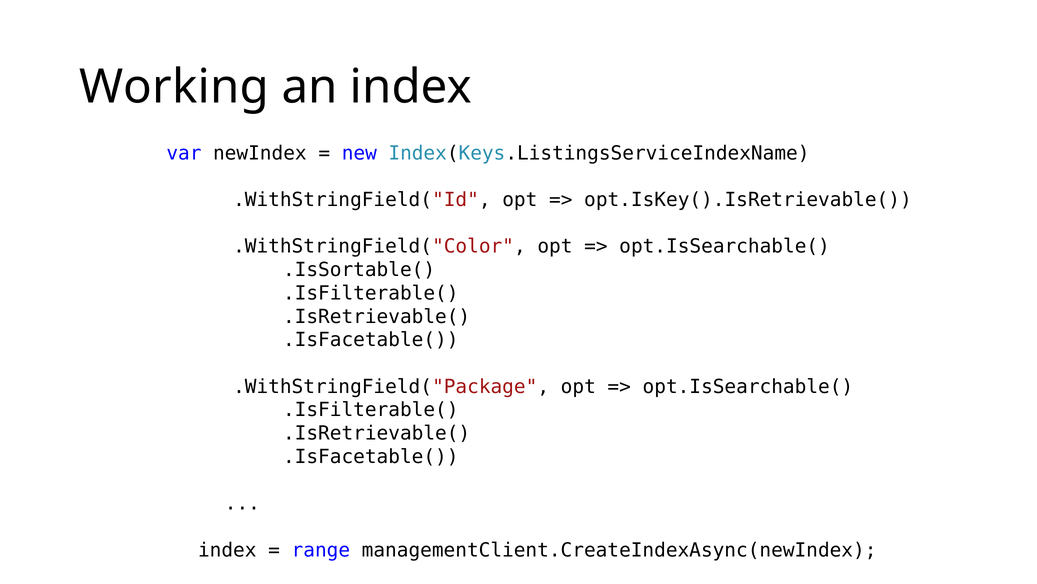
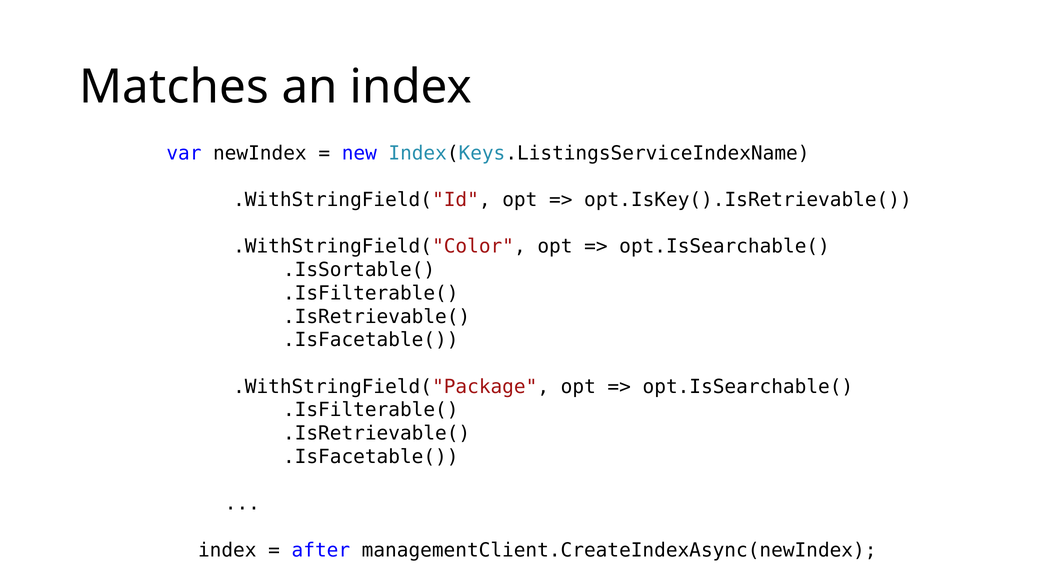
Working: Working -> Matches (174, 87)
range: range -> after (321, 550)
